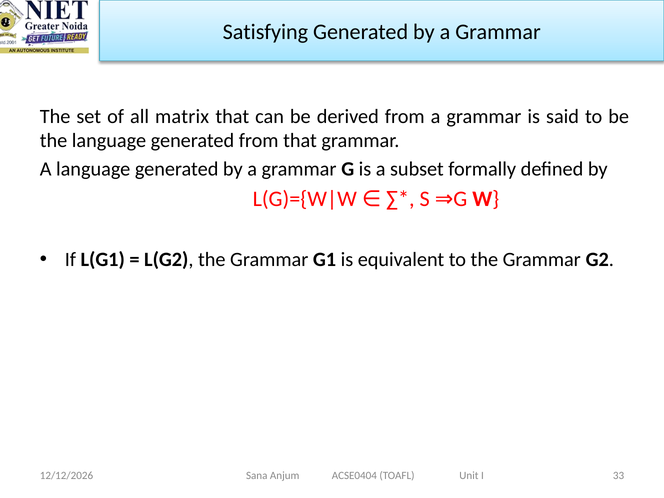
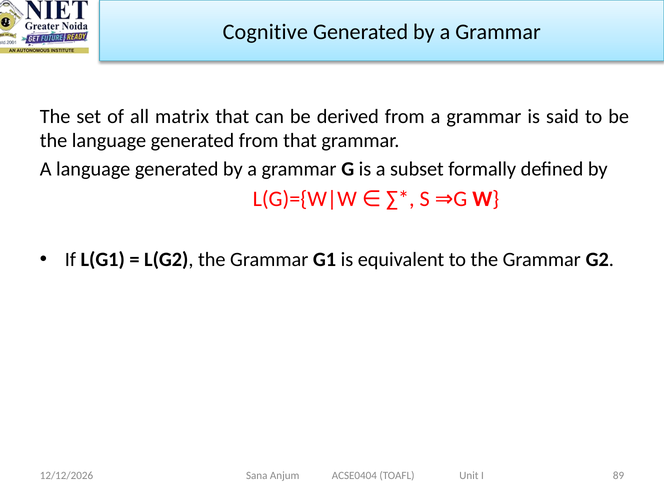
Satisfying: Satisfying -> Cognitive (265, 32)
33: 33 -> 89 (619, 475)
